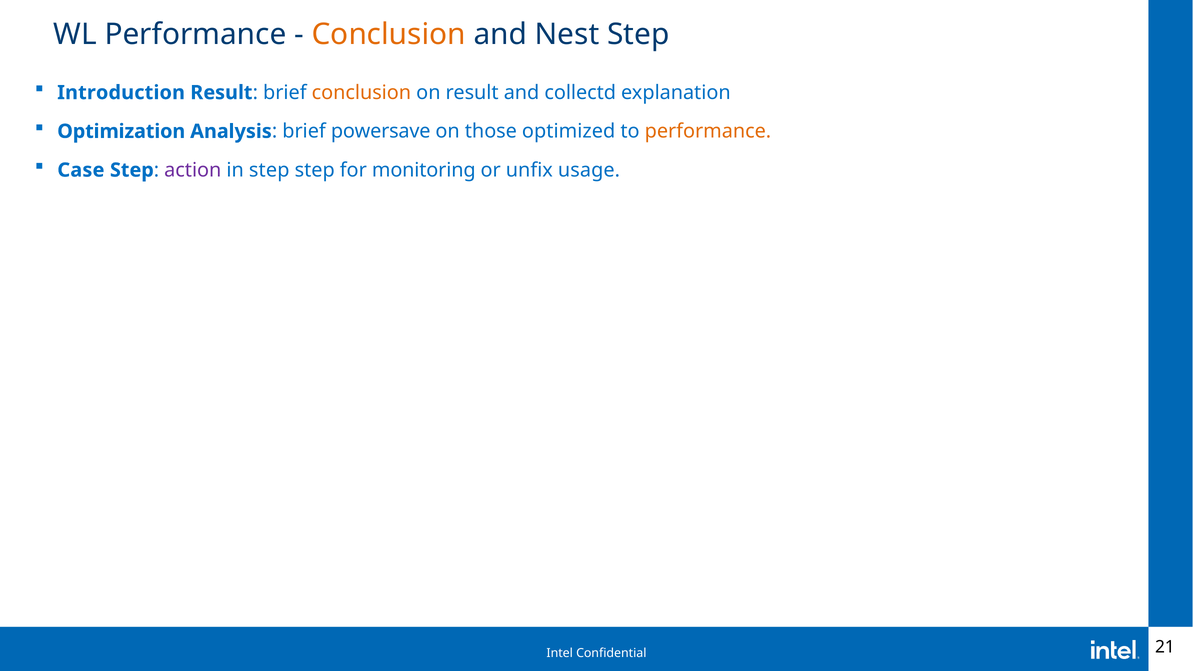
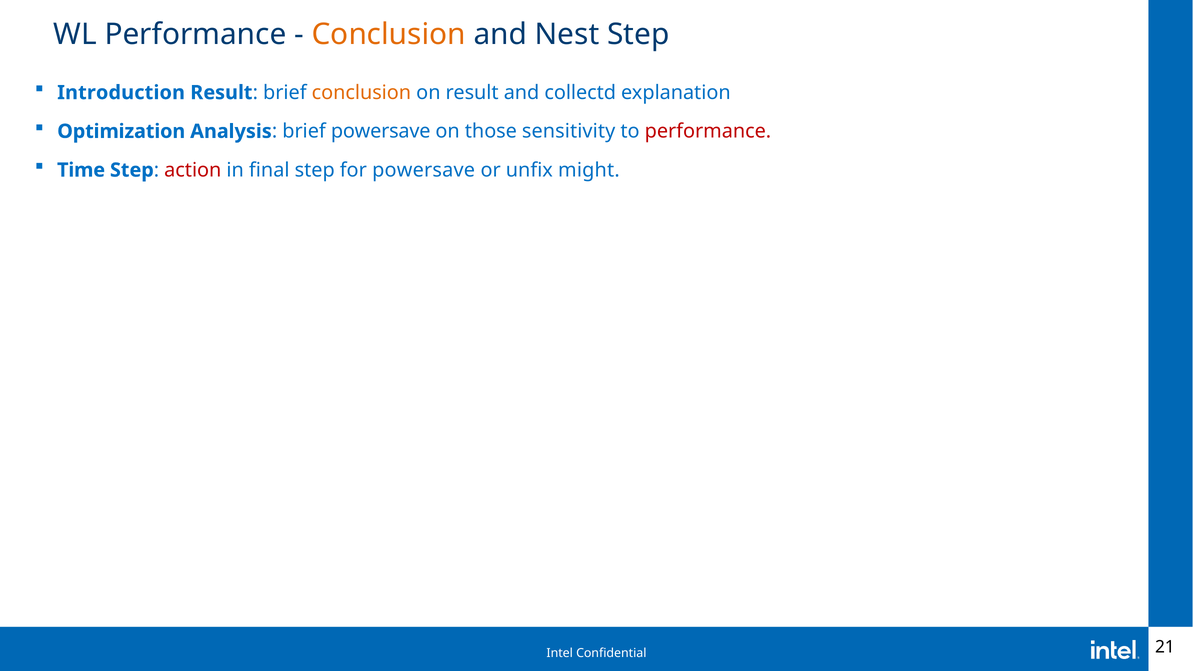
optimized: optimized -> sensitivity (569, 131)
performance colour: orange -> red (708, 131)
Case: Case -> Time (81, 170)
action colour: purple -> red (193, 170)
in step: step -> final (269, 170)
for monitoring: monitoring -> powersave (424, 170)
usage: usage -> might (589, 170)
